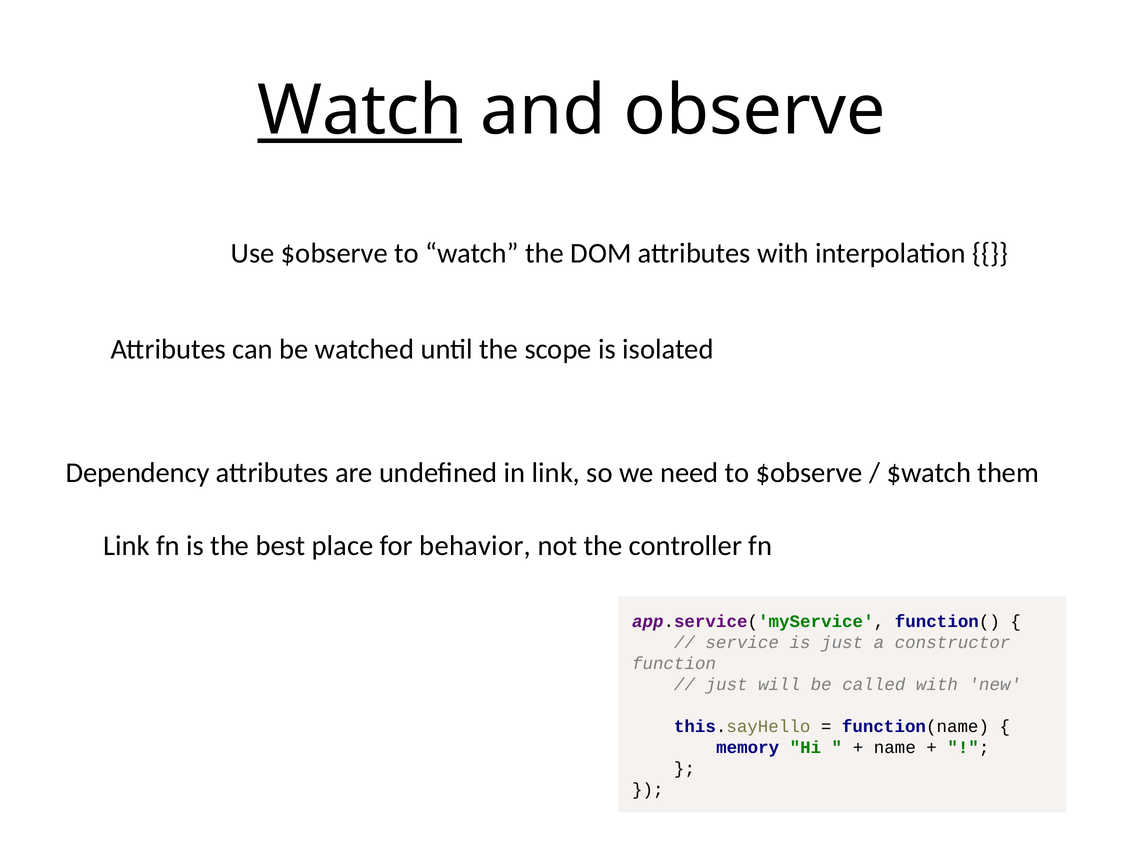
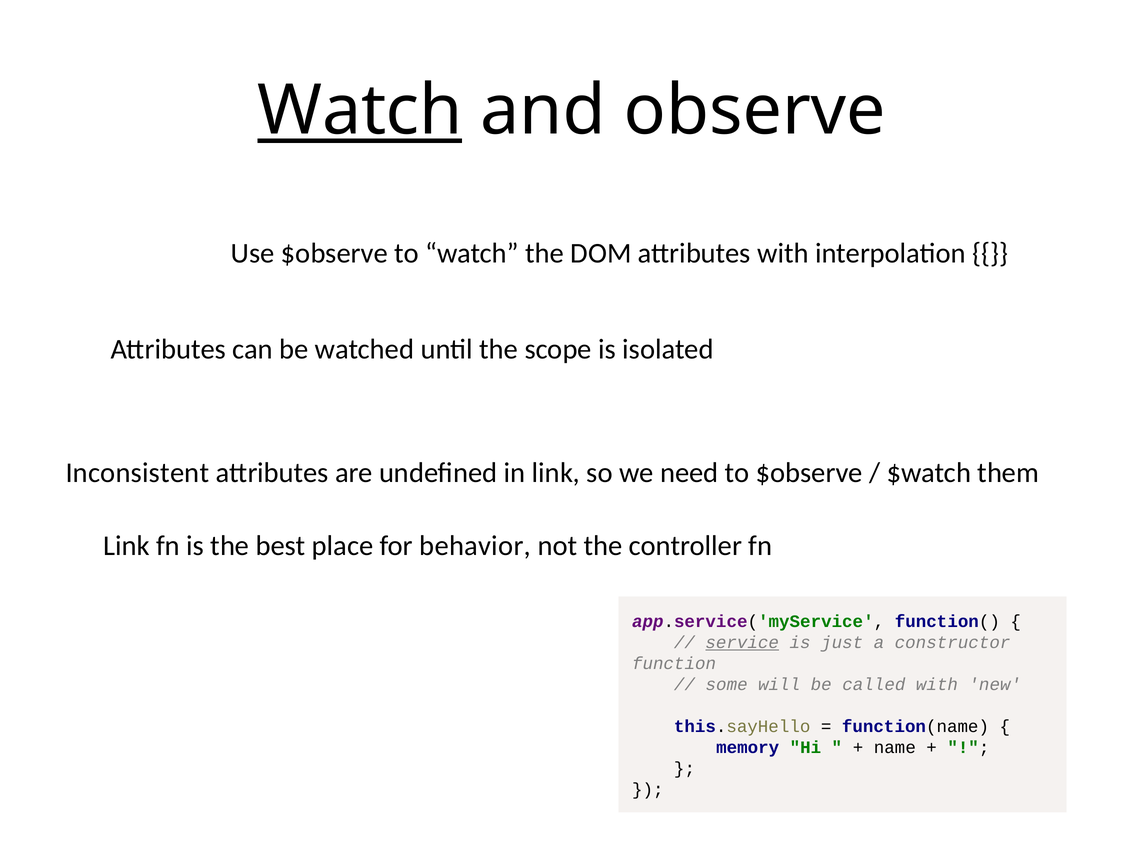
Dependency: Dependency -> Inconsistent (137, 473)
service underline: none -> present (742, 643)
just: just -> some (727, 685)
